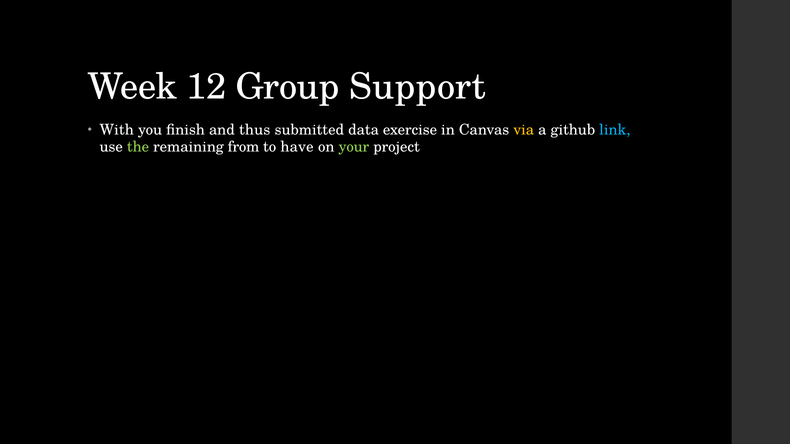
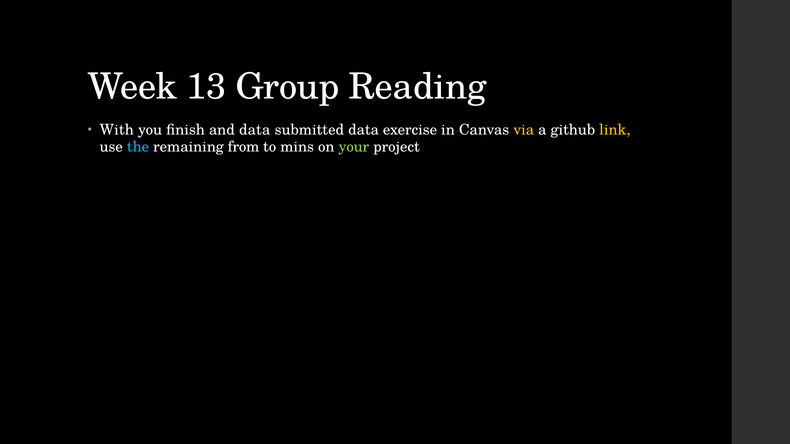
12: 12 -> 13 (207, 87)
Support: Support -> Reading (418, 87)
and thus: thus -> data (255, 130)
link colour: light blue -> yellow (615, 130)
the colour: light green -> light blue (138, 147)
have: have -> mins (297, 147)
